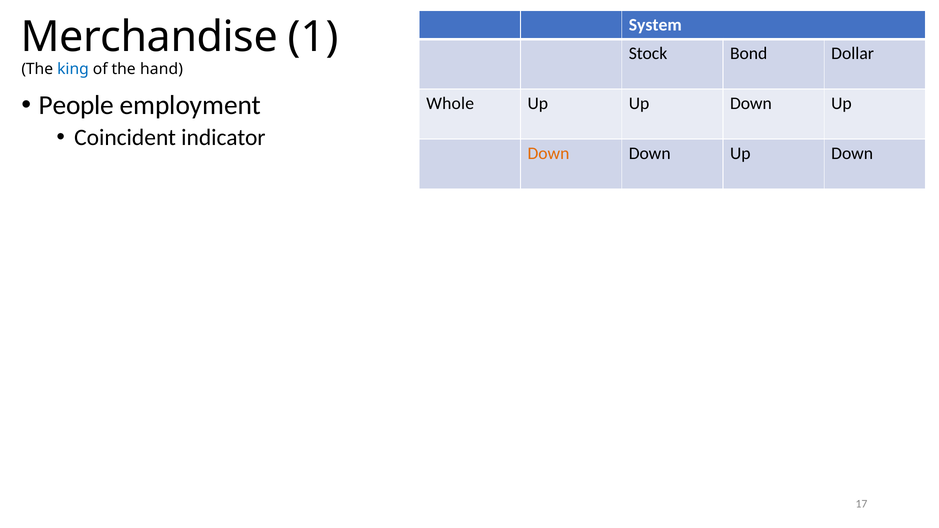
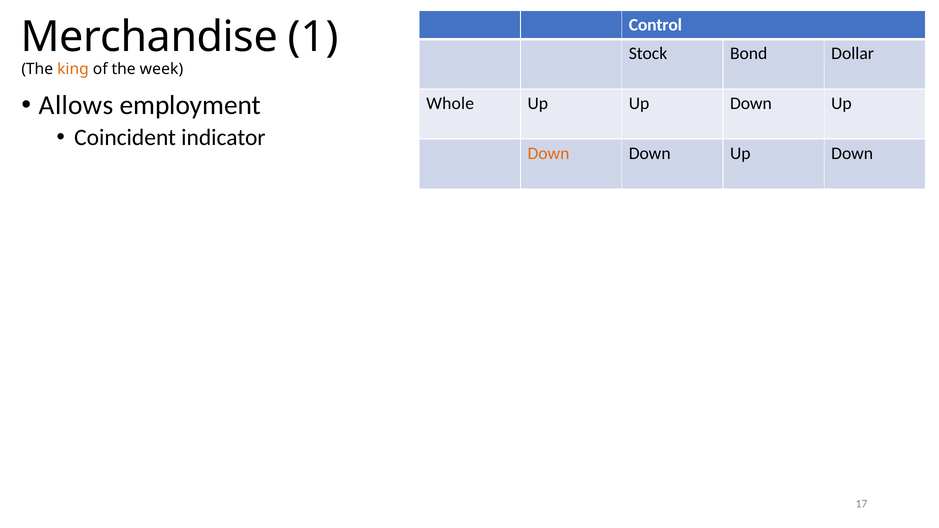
System: System -> Control (655, 25)
king colour: blue -> orange (73, 69)
hand: hand -> week (162, 69)
People: People -> Allows (76, 105)
